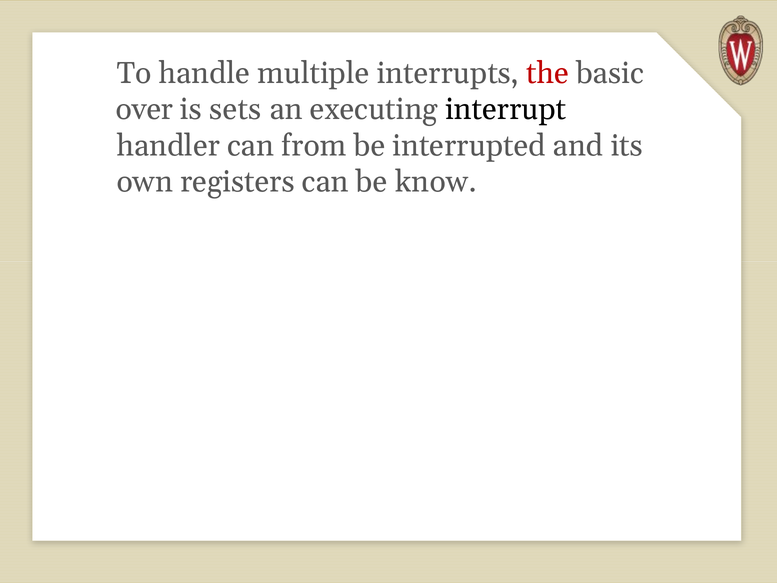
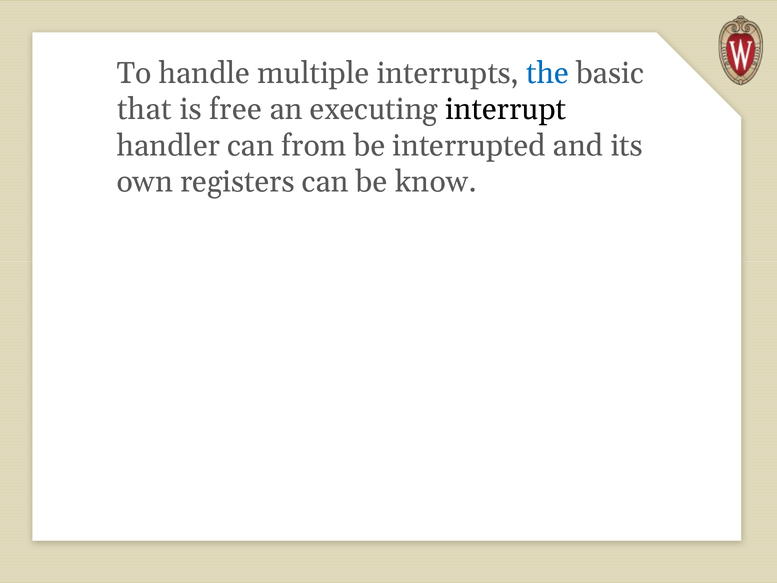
the colour: red -> blue (548, 73)
over: over -> that (144, 109)
sets: sets -> free (235, 109)
